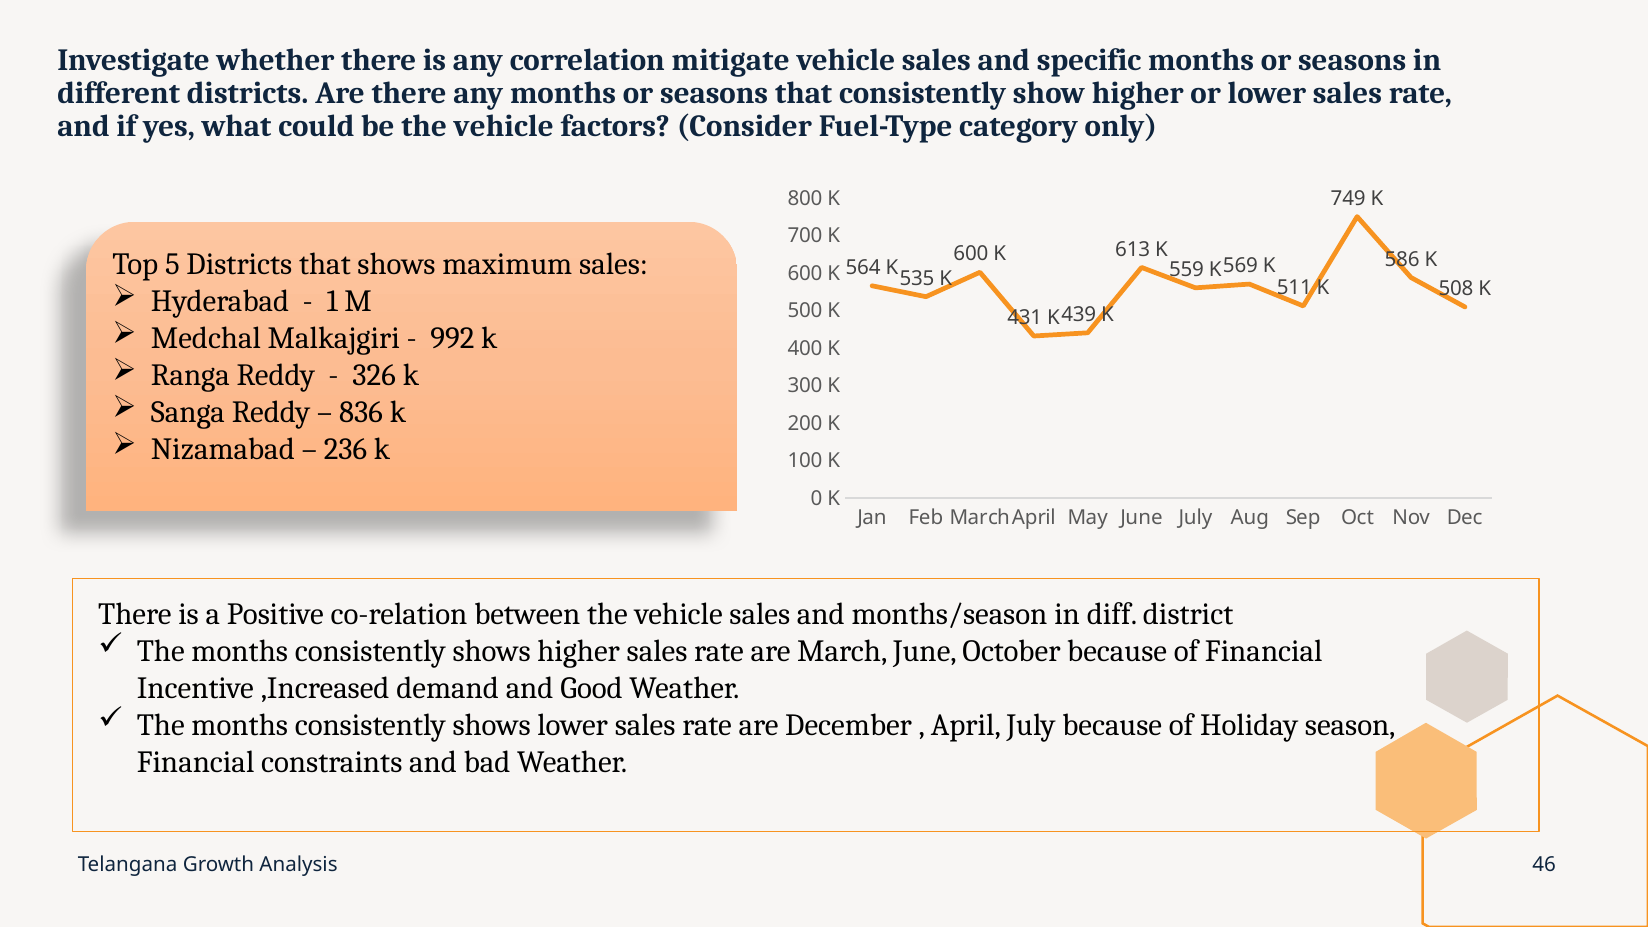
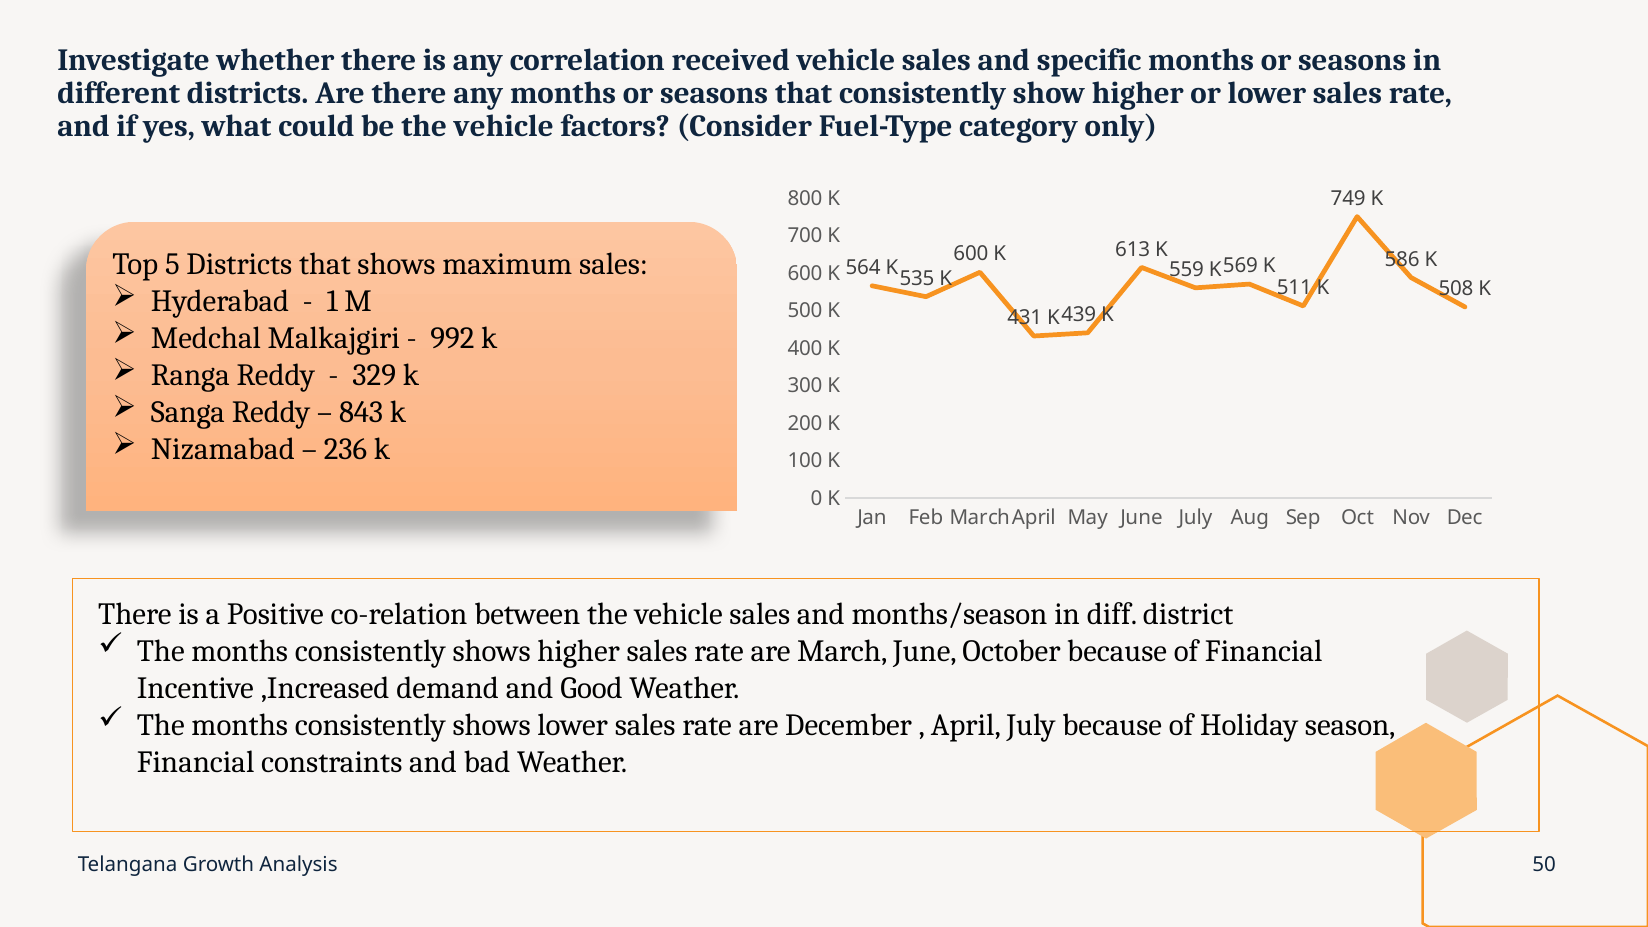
mitigate: mitigate -> received (731, 60)
326: 326 -> 329 (374, 375)
836: 836 -> 843 (361, 412)
46: 46 -> 50 (1544, 865)
